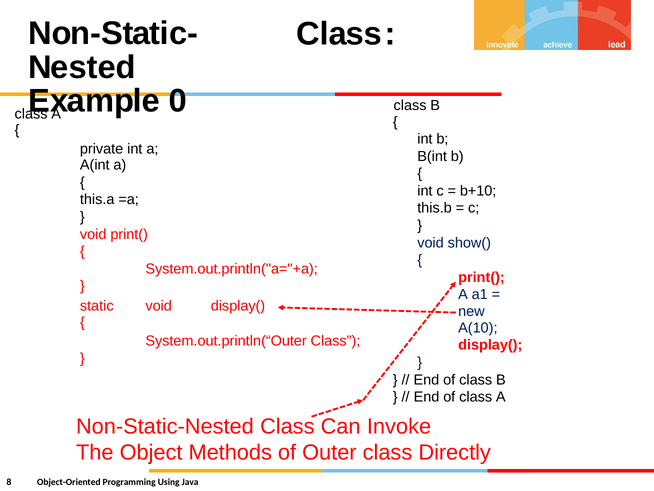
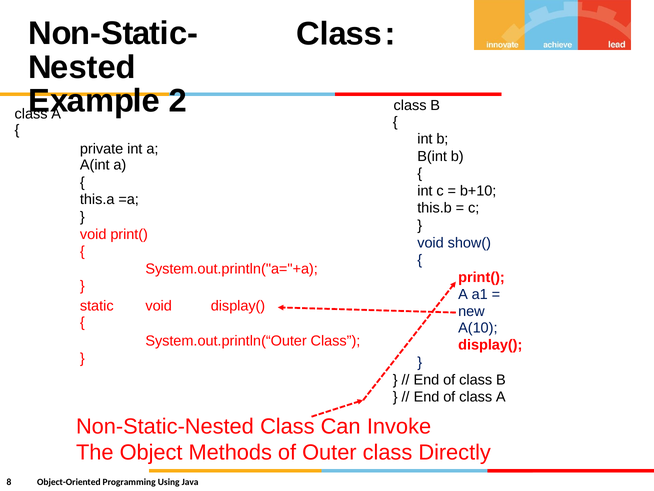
0: 0 -> 2 (178, 101)
